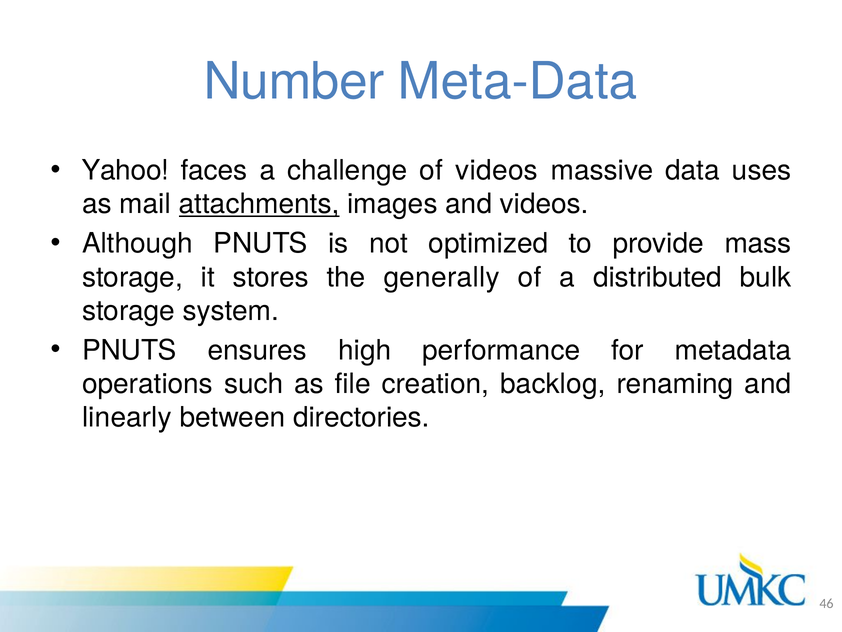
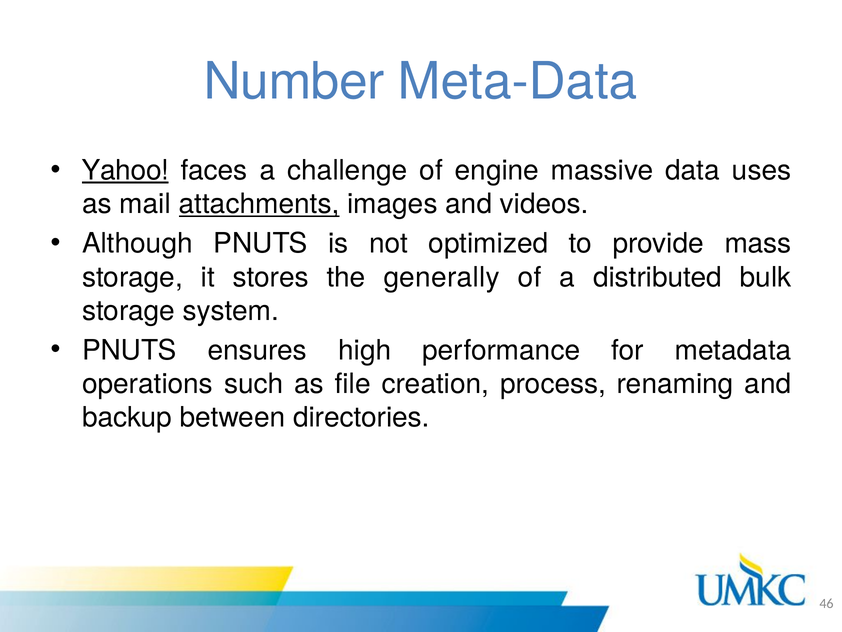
Yahoo underline: none -> present (125, 170)
of videos: videos -> engine (497, 170)
backlog: backlog -> process (553, 384)
linearly: linearly -> backup (127, 417)
